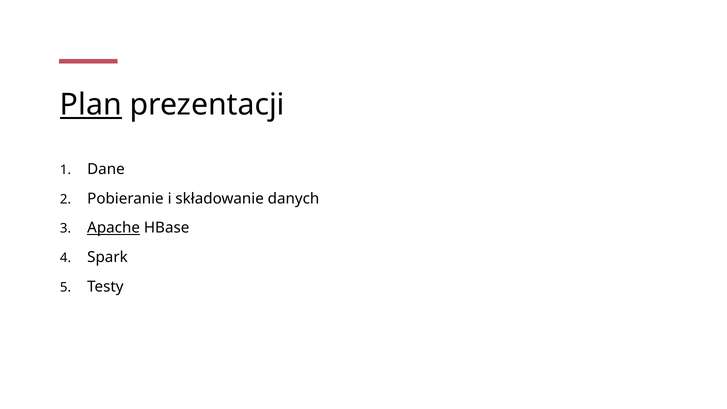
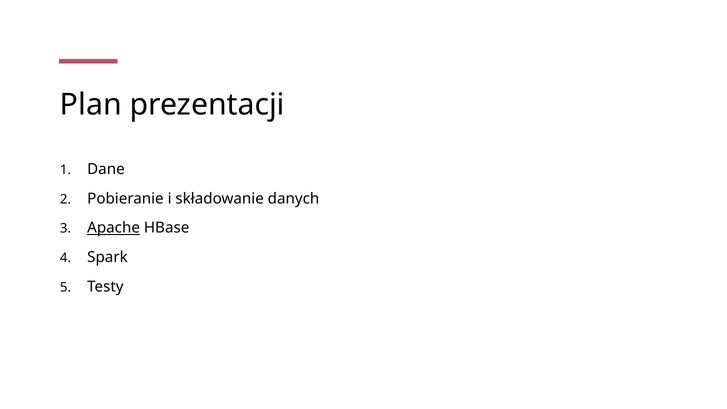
Plan underline: present -> none (91, 105)
